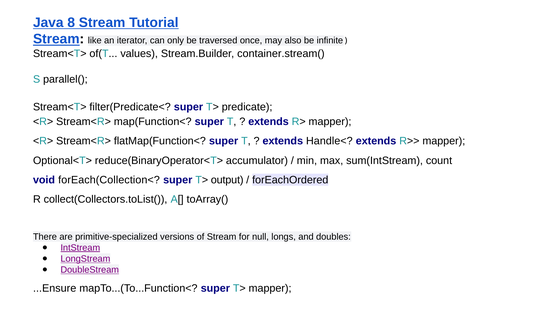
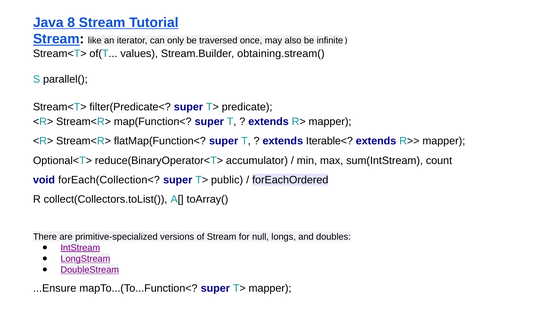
container.stream(: container.stream( -> obtaining.stream( (281, 53)
Handle<: Handle< -> Iterable< (329, 141)
output: output -> public (227, 179)
